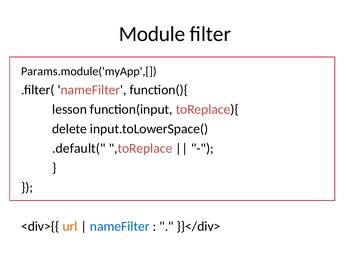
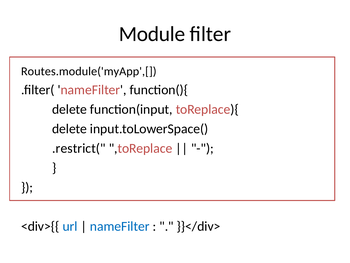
Params.module('myApp',[: Params.module('myApp',[ -> Routes.module('myApp',[ (89, 71)
lesson: lesson -> delete (70, 109)
.default(: .default( -> .restrict( (79, 148)
url colour: orange -> blue (70, 226)
